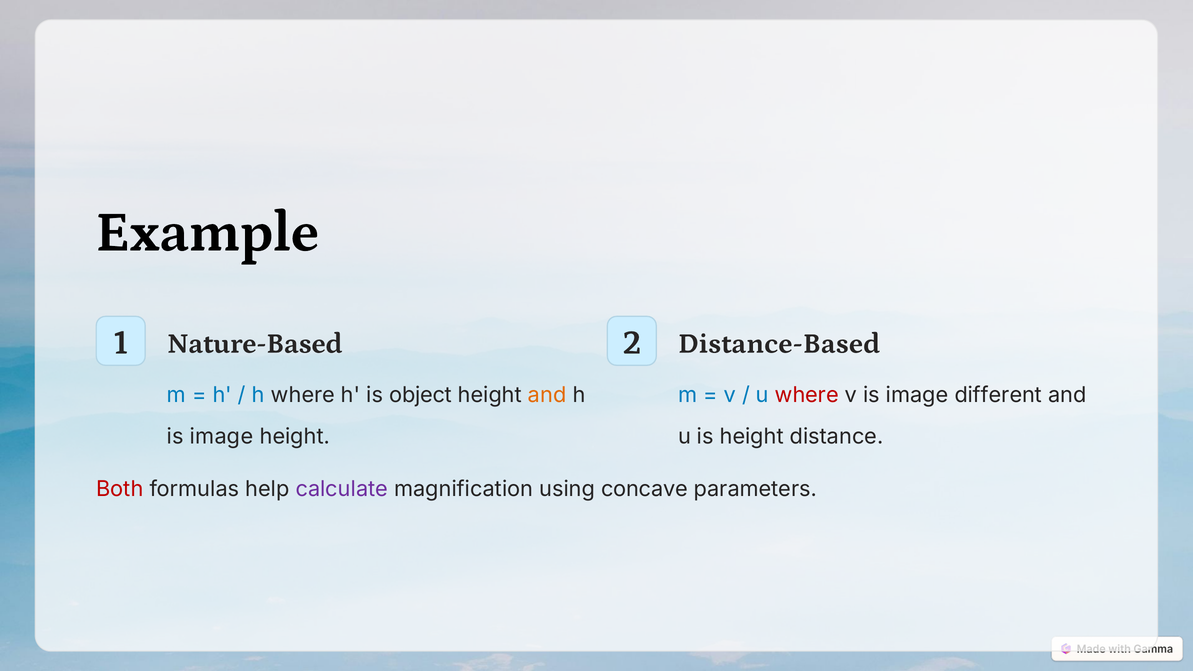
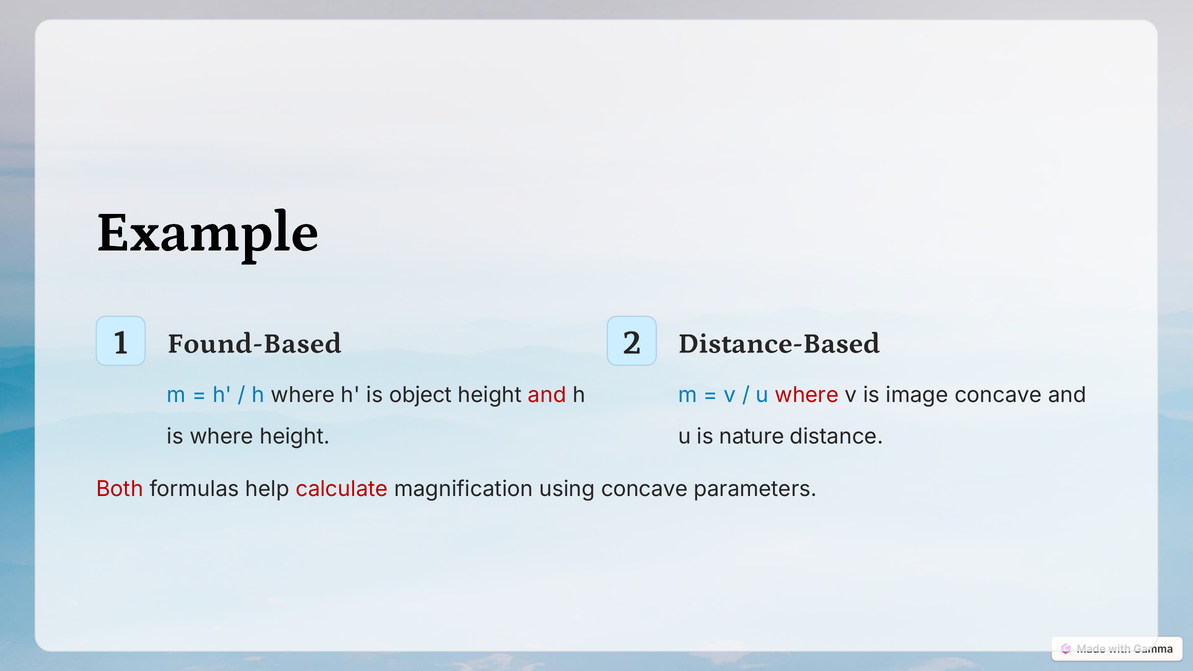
Nature-Based: Nature-Based -> Found-Based (254, 343)
and colour: orange -> red (547, 395)
image different: different -> concave (998, 395)
image: image -> where (222, 437)
is height: height -> nature (752, 437)
calculate colour: purple -> red (342, 489)
